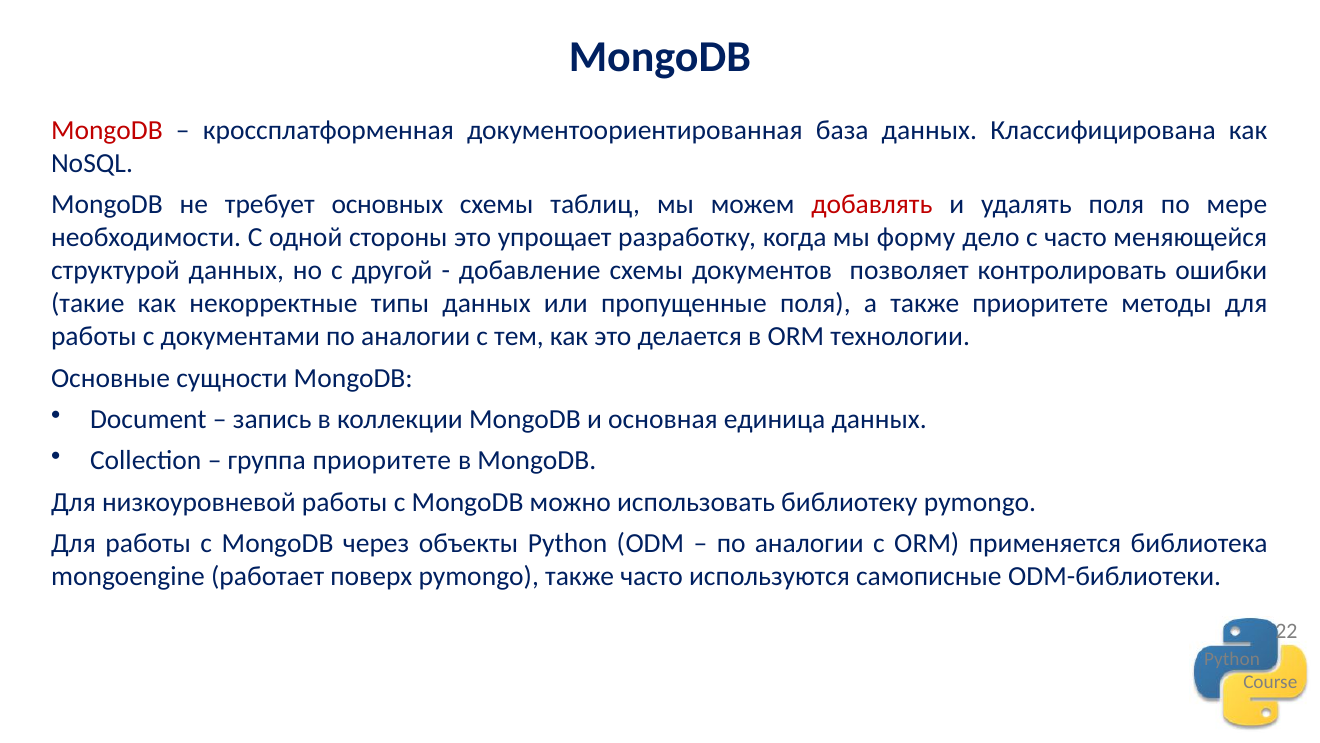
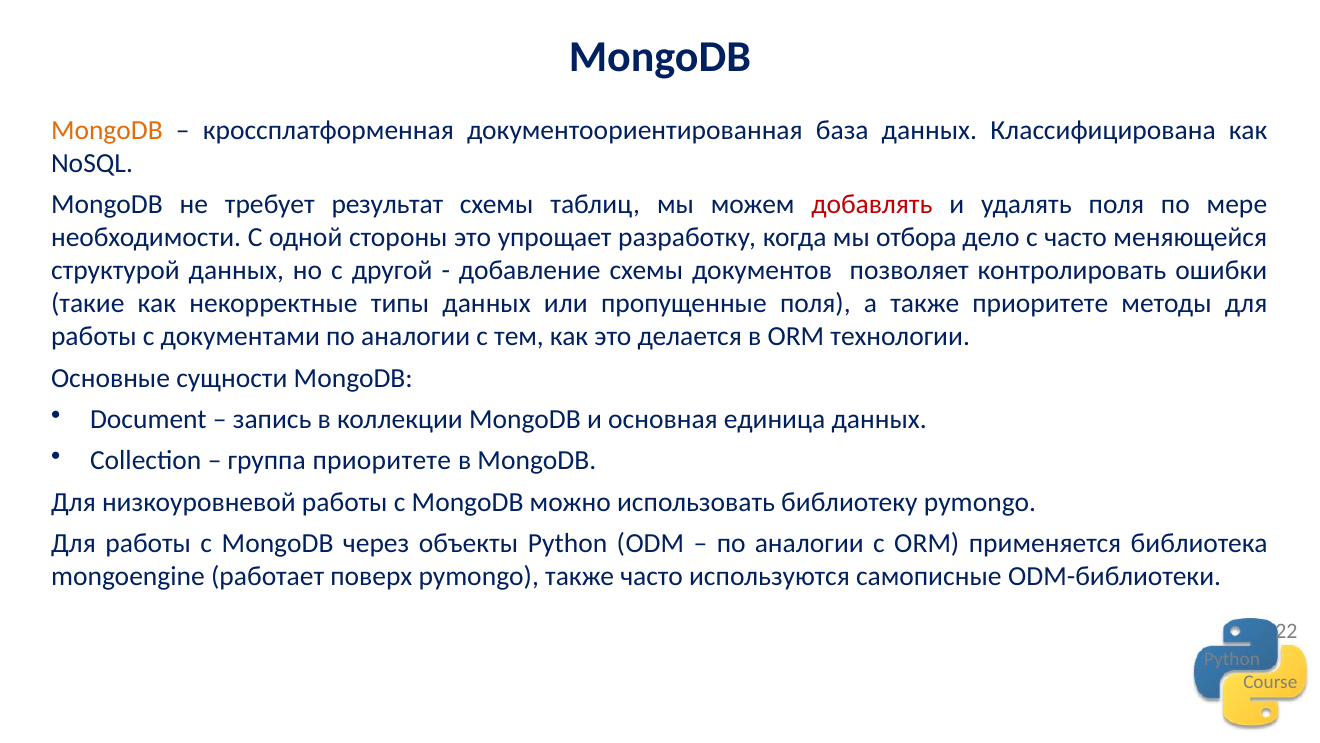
MongoDB colour: red -> orange (107, 130)
основных: основных -> результат (387, 205)
форму: форму -> отбора (916, 238)
